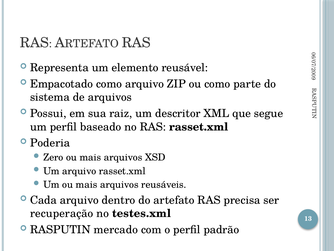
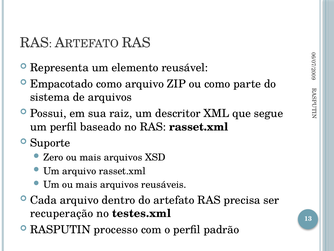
Poderia: Poderia -> Suporte (50, 143)
mercado: mercado -> processo (116, 229)
